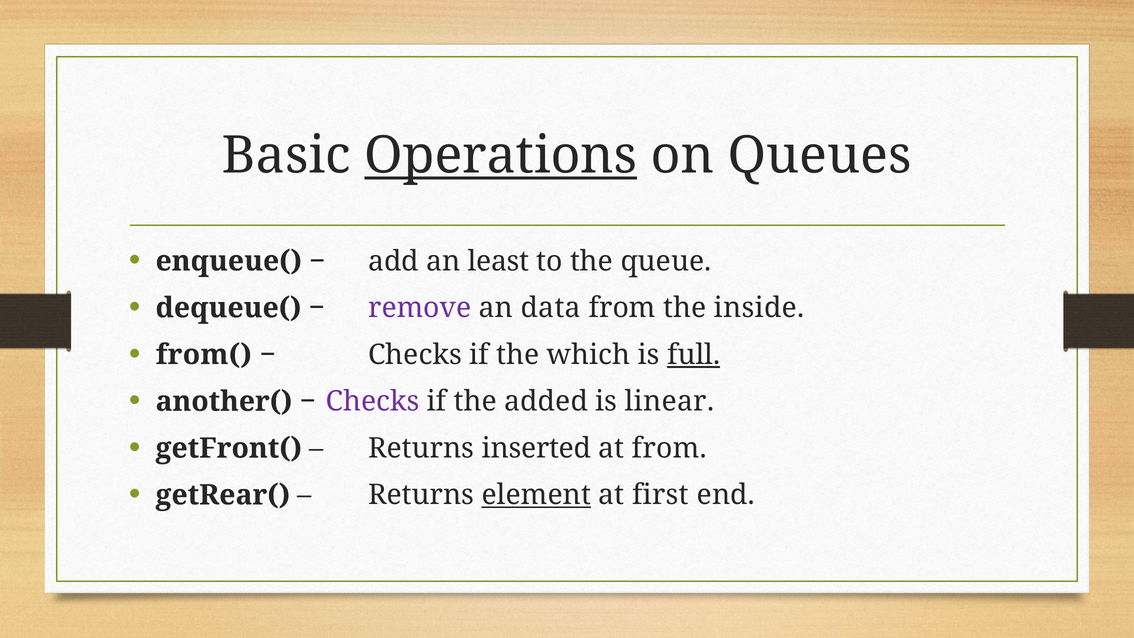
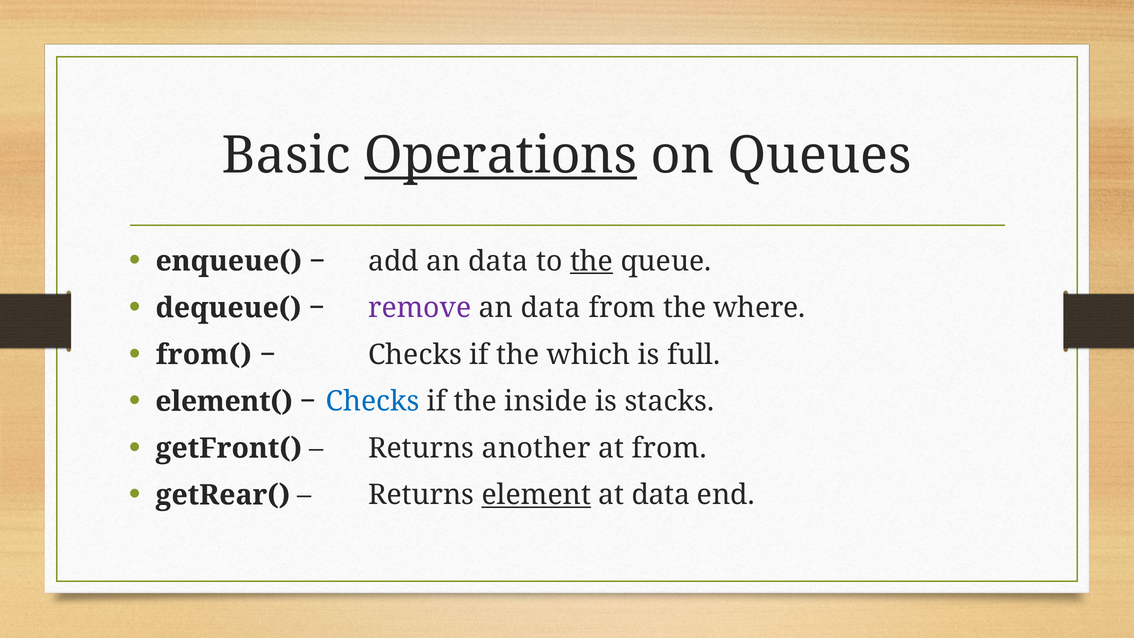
add an least: least -> data (498, 261)
the underline: none -> present (592, 261)
inside: inside -> where (759, 308)
full underline: present -> none (694, 355)
another(: another( -> element( (224, 401)
Checks colour: purple -> blue (373, 401)
added: added -> inside (546, 401)
linear: linear -> stacks (669, 401)
inserted: inserted -> another (536, 448)
at first: first -> data (661, 495)
